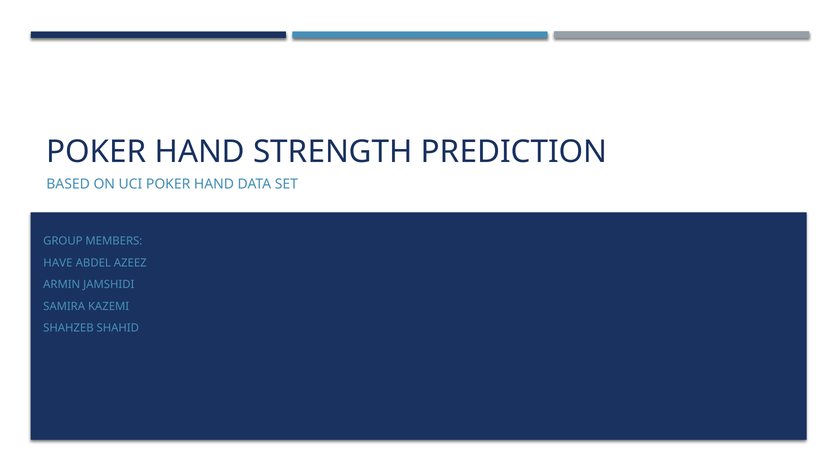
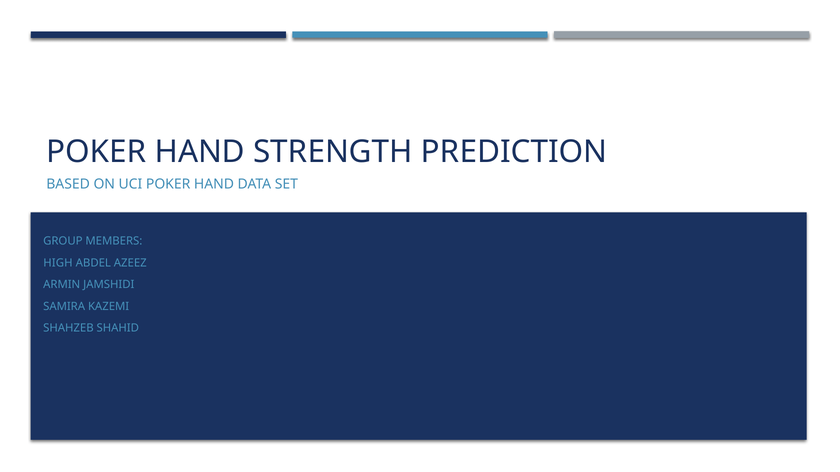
HAVE: HAVE -> HIGH (58, 263)
